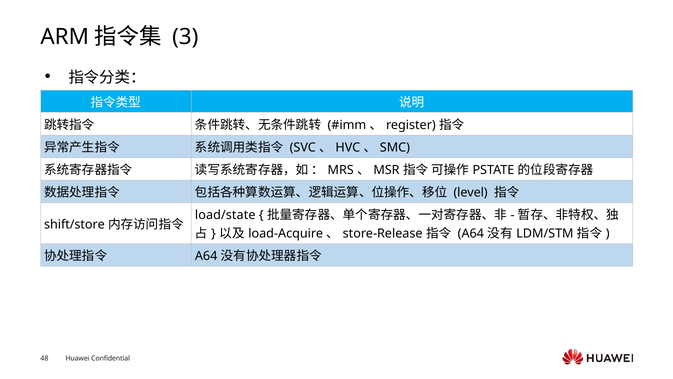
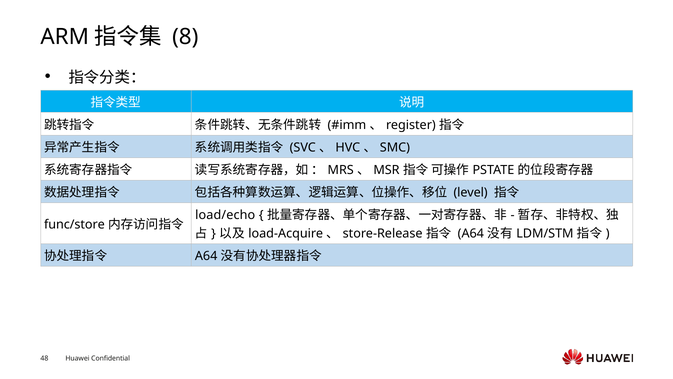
3: 3 -> 8 (185, 37)
load/state: load/state -> load/echo (225, 215)
shift/store: shift/store -> func/store (74, 224)
